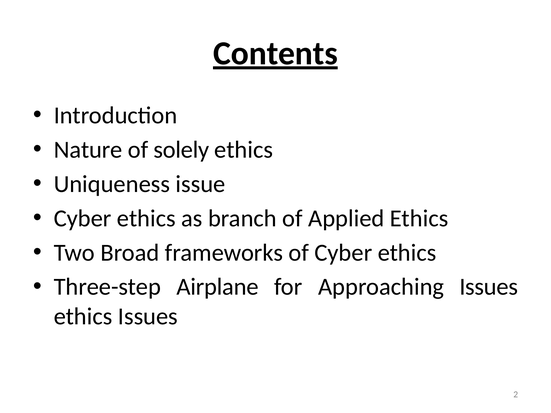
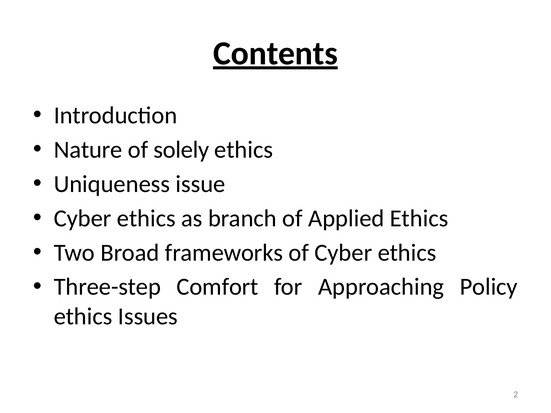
Airplane: Airplane -> Comfort (218, 287)
Approaching Issues: Issues -> Policy (489, 287)
